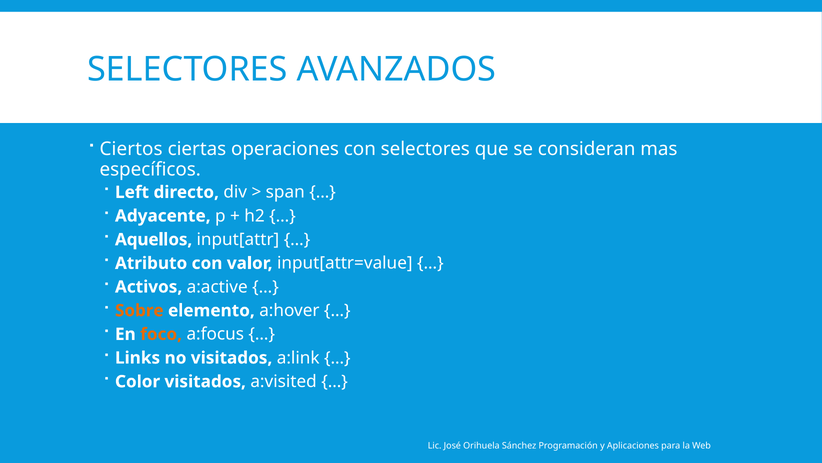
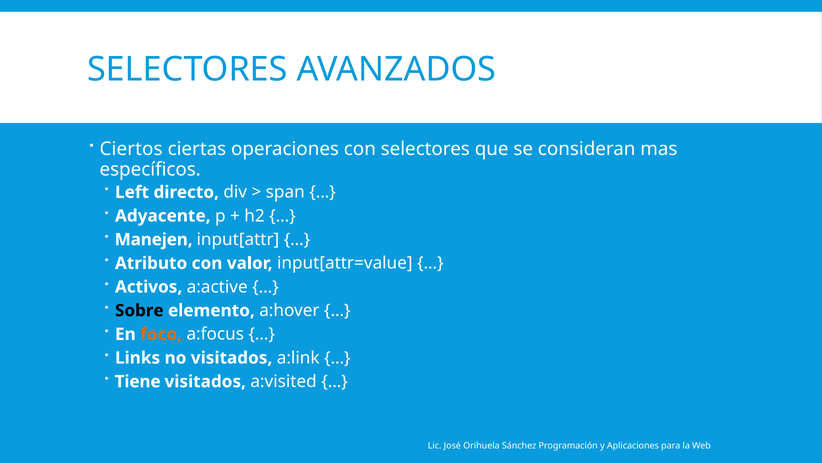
Aquellos: Aquellos -> Manejen (154, 239)
Sobre colour: orange -> black (139, 310)
Color: Color -> Tiene (138, 381)
